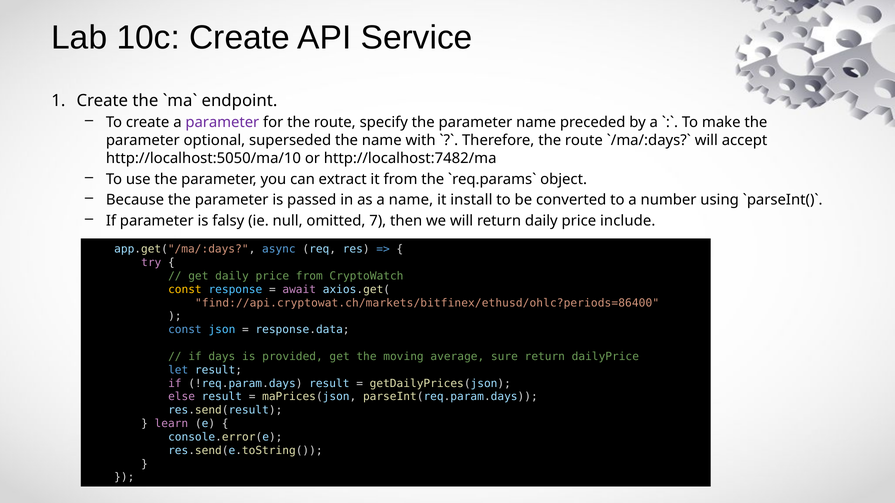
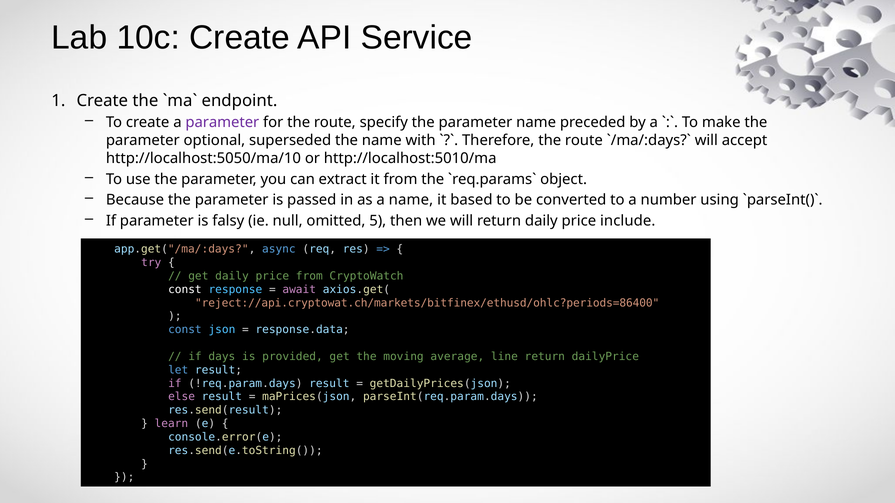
http://localhost:7482/ma: http://localhost:7482/ma -> http://localhost:5010/ma (410, 158)
install: install -> based (471, 200)
7: 7 -> 5 (378, 221)
const colour: yellow -> white (185, 290)
find://api.cryptowat.ch/markets/bitfinex/ethusd/ohlc?periods=86400: find://api.cryptowat.ch/markets/bitfinex/ethusd/ohlc?periods=86400 -> reject://api.cryptowat.ch/markets/bitfinex/ethusd/ohlc?periods=86400 (427, 303)
sure: sure -> line (504, 357)
